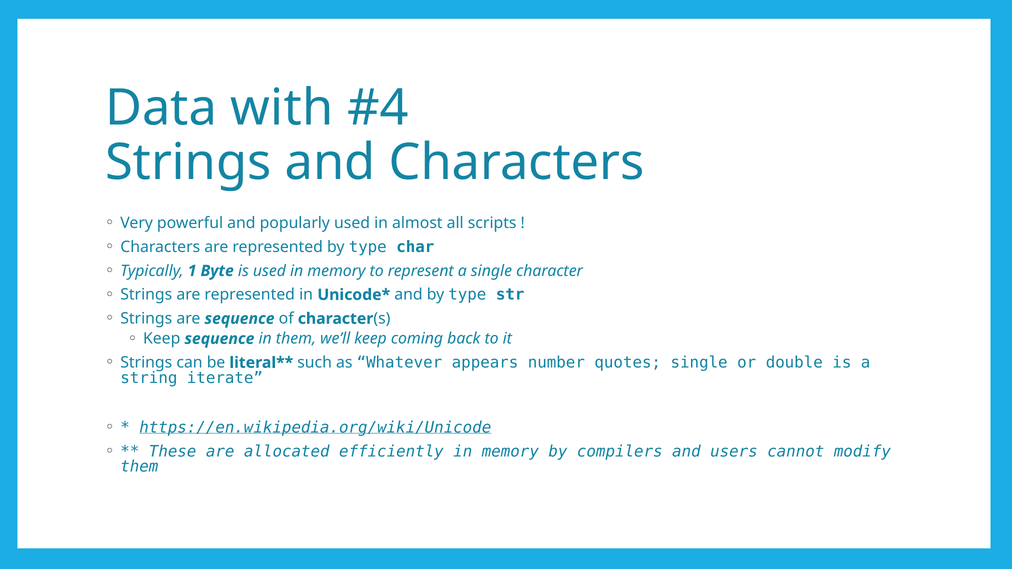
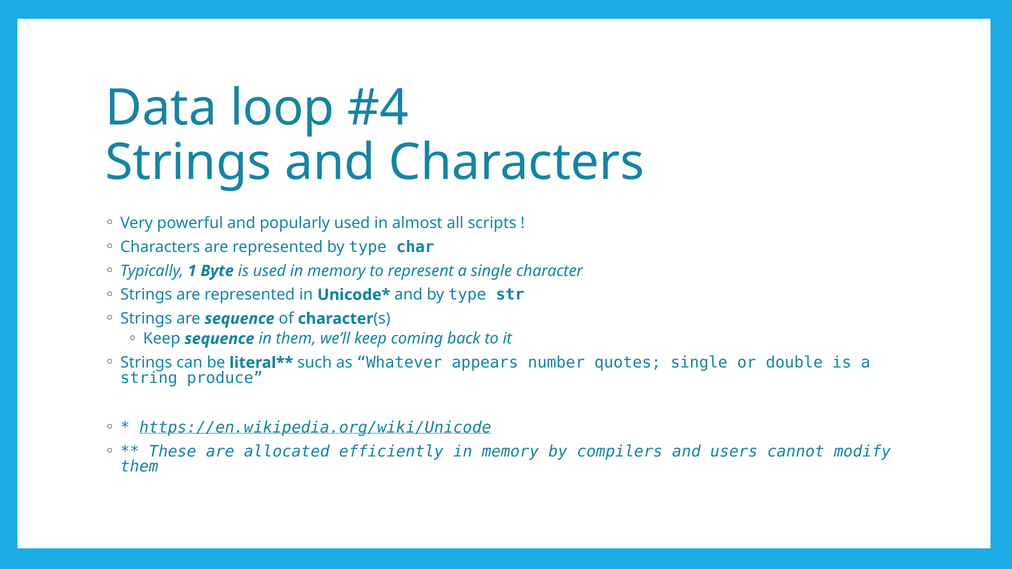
with: with -> loop (282, 108)
iterate: iterate -> produce (225, 378)
